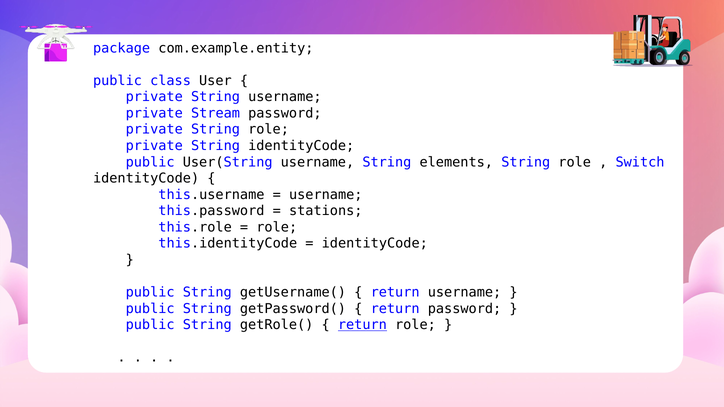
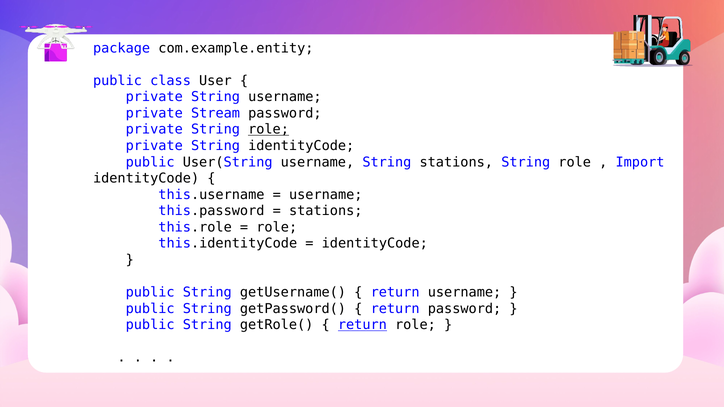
role underline: none -> present (269, 130)
String elements: elements -> stations (456, 162)
Switch: Switch -> Import (640, 162)
